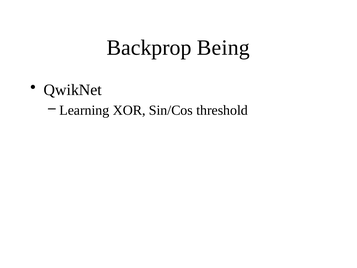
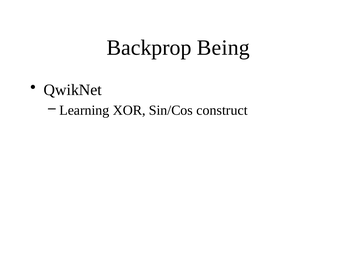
threshold: threshold -> construct (222, 110)
